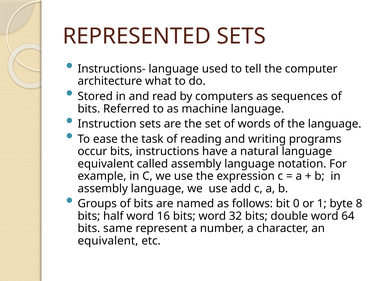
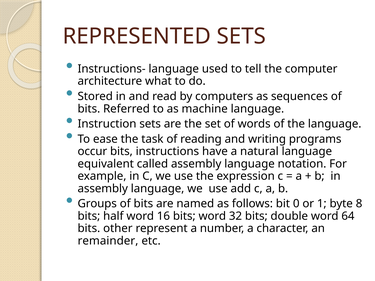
same: same -> other (118, 229)
equivalent: equivalent -> remainder (108, 241)
